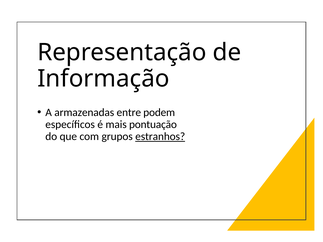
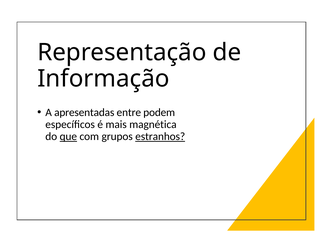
armazenadas: armazenadas -> apresentadas (84, 112)
pontuação: pontuação -> magnética (153, 125)
que underline: none -> present (68, 137)
